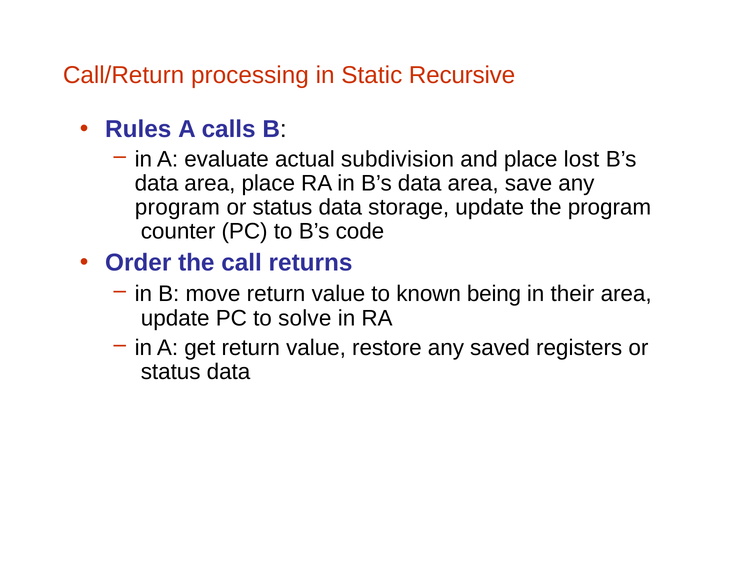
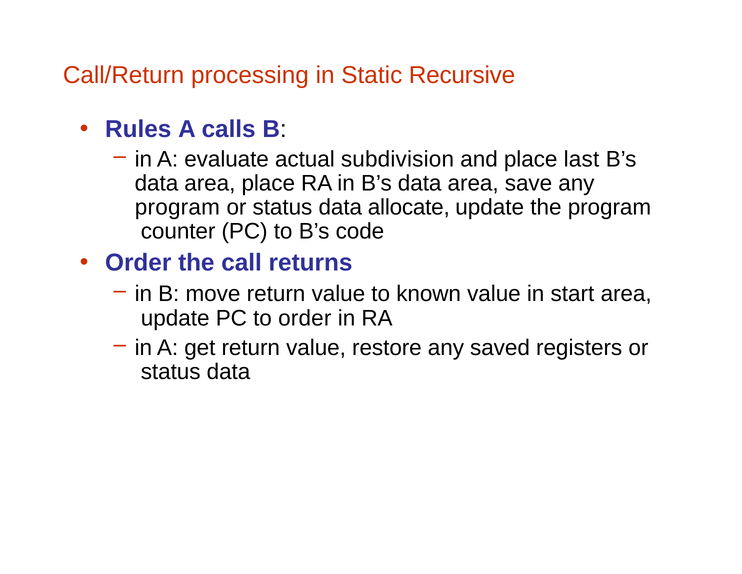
lost: lost -> last (581, 159)
storage: storage -> allocate (409, 207)
known being: being -> value (494, 294)
their: their -> start (572, 294)
to solve: solve -> order (305, 318)
